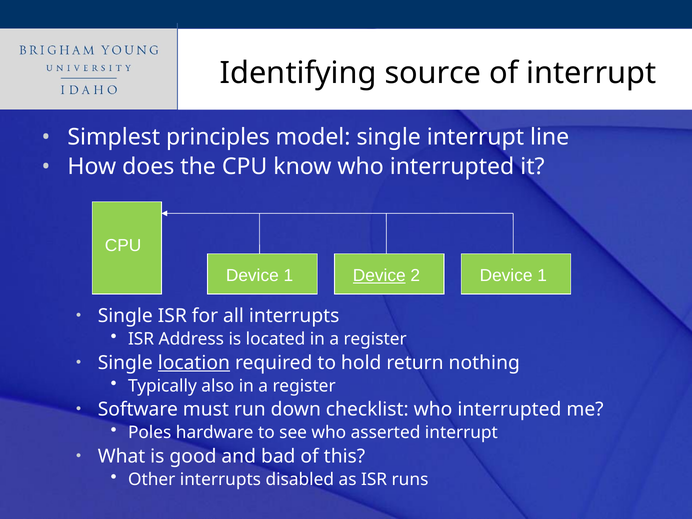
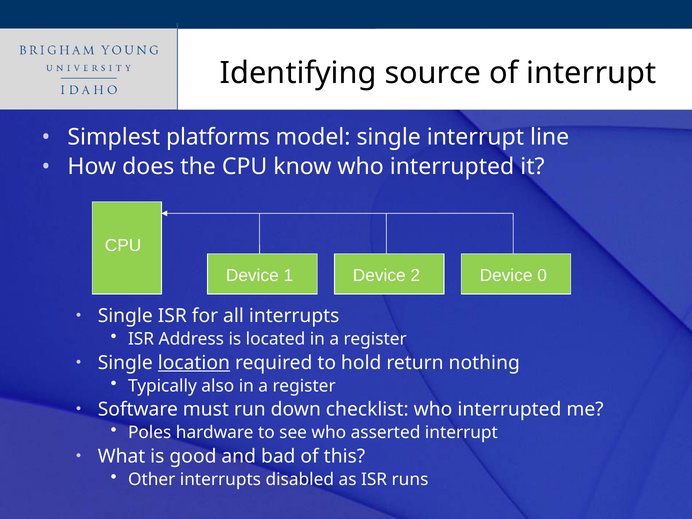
principles: principles -> platforms (218, 137)
Device underline: present -> none (379, 276)
2 Device 1: 1 -> 0 (542, 276)
